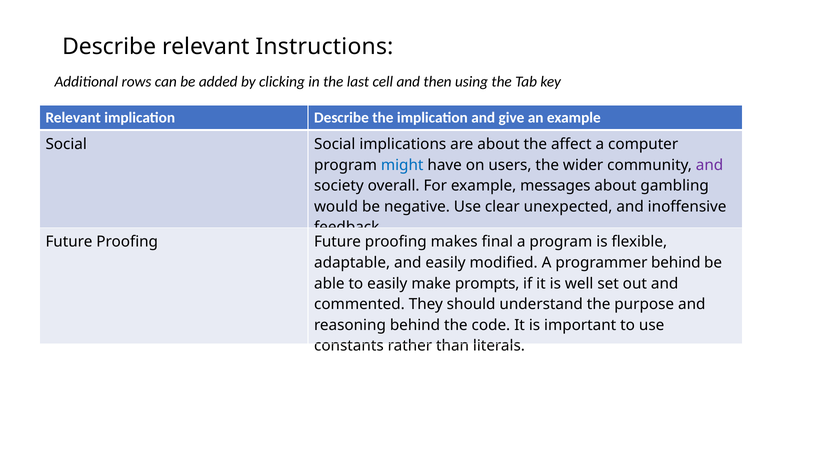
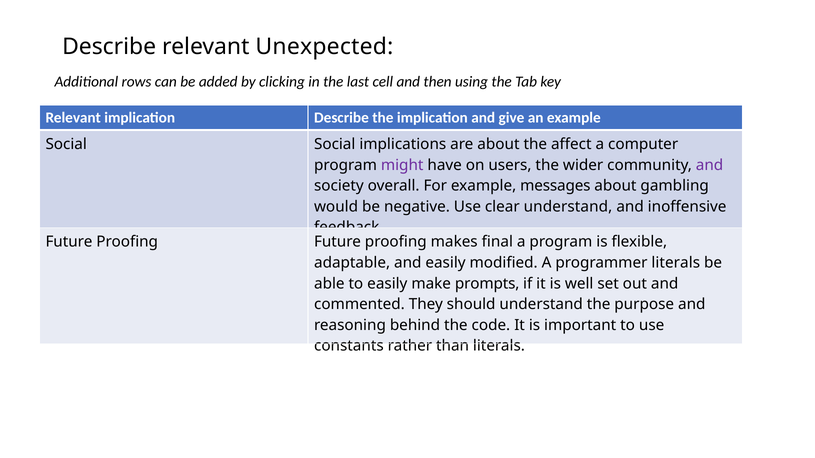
Instructions: Instructions -> Unexpected (324, 47)
might colour: blue -> purple (402, 165)
clear unexpected: unexpected -> understand (568, 207)
programmer behind: behind -> literals (676, 263)
